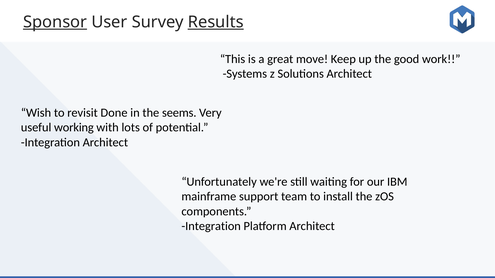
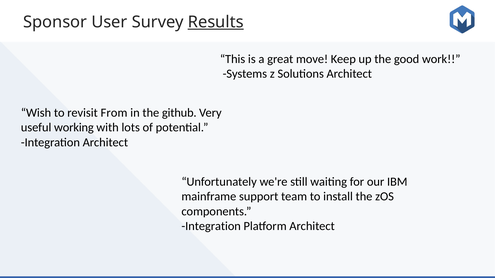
Sponsor underline: present -> none (55, 22)
Done: Done -> From (114, 113)
seems: seems -> github (179, 113)
